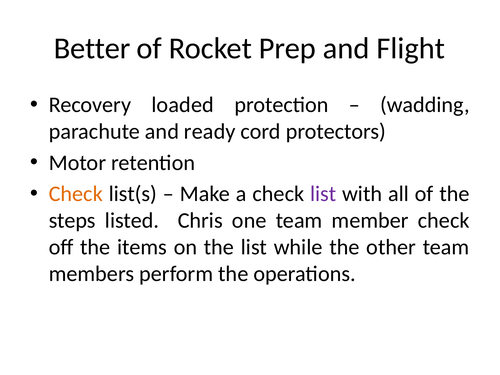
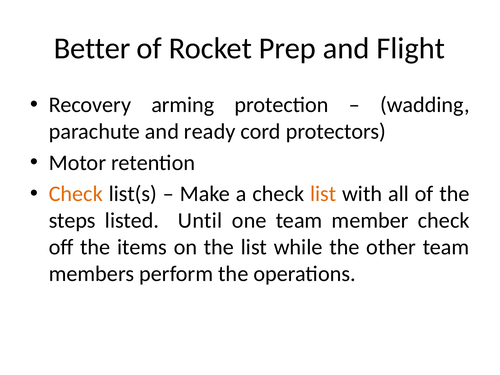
loaded: loaded -> arming (183, 105)
list colour: purple -> orange (323, 194)
Chris: Chris -> Until (200, 221)
